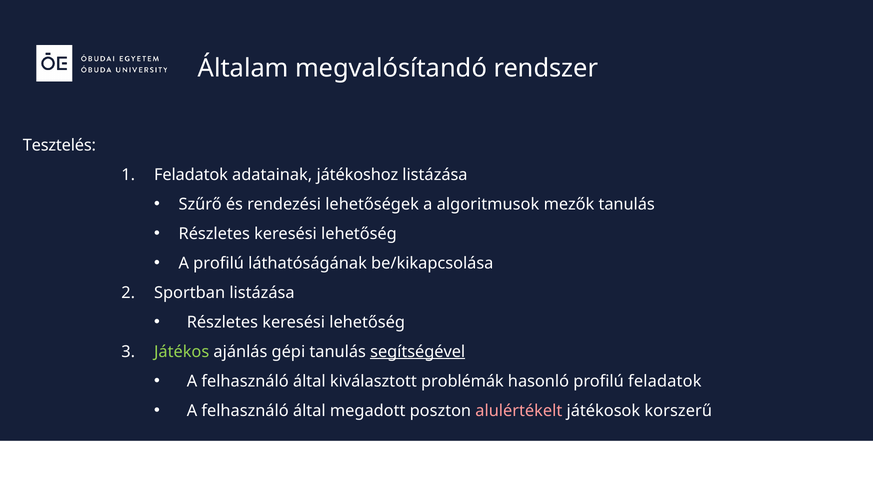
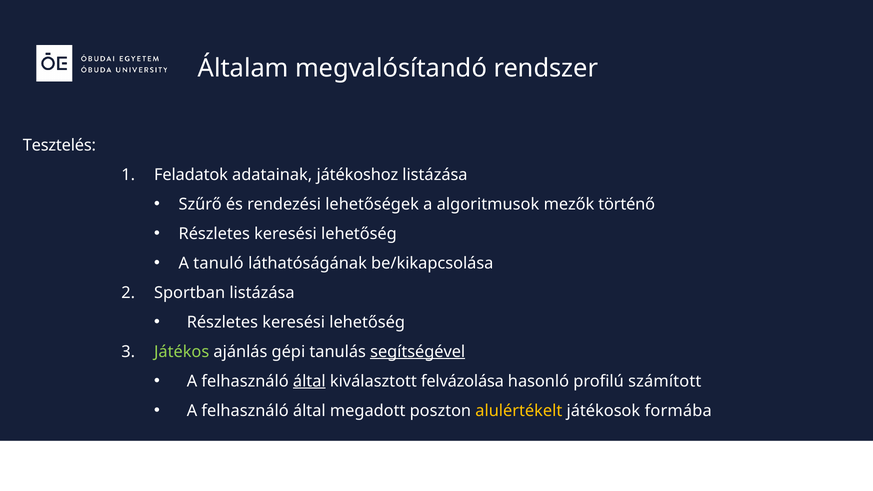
mezők tanulás: tanulás -> történő (627, 204)
A profilú: profilú -> tanuló (219, 263)
által underline: none -> present (309, 381)
problémák: problémák -> felvázolása (462, 381)
profilú feladatok: feladatok -> számított (665, 381)
alulértékelt colour: pink -> yellow (519, 411)
korszerű: korszerű -> formába (678, 411)
